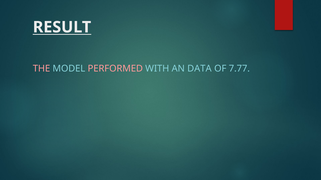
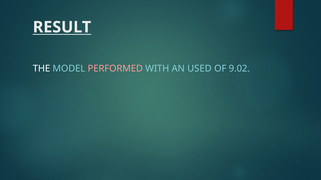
THE colour: pink -> white (41, 69)
DATA: DATA -> USED (199, 69)
7.77: 7.77 -> 9.02 (239, 69)
